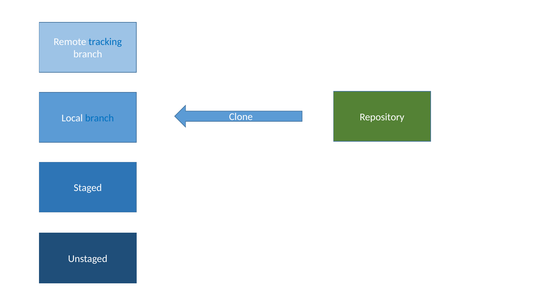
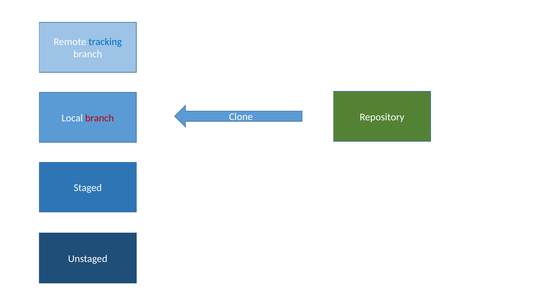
branch colour: blue -> red (100, 118)
